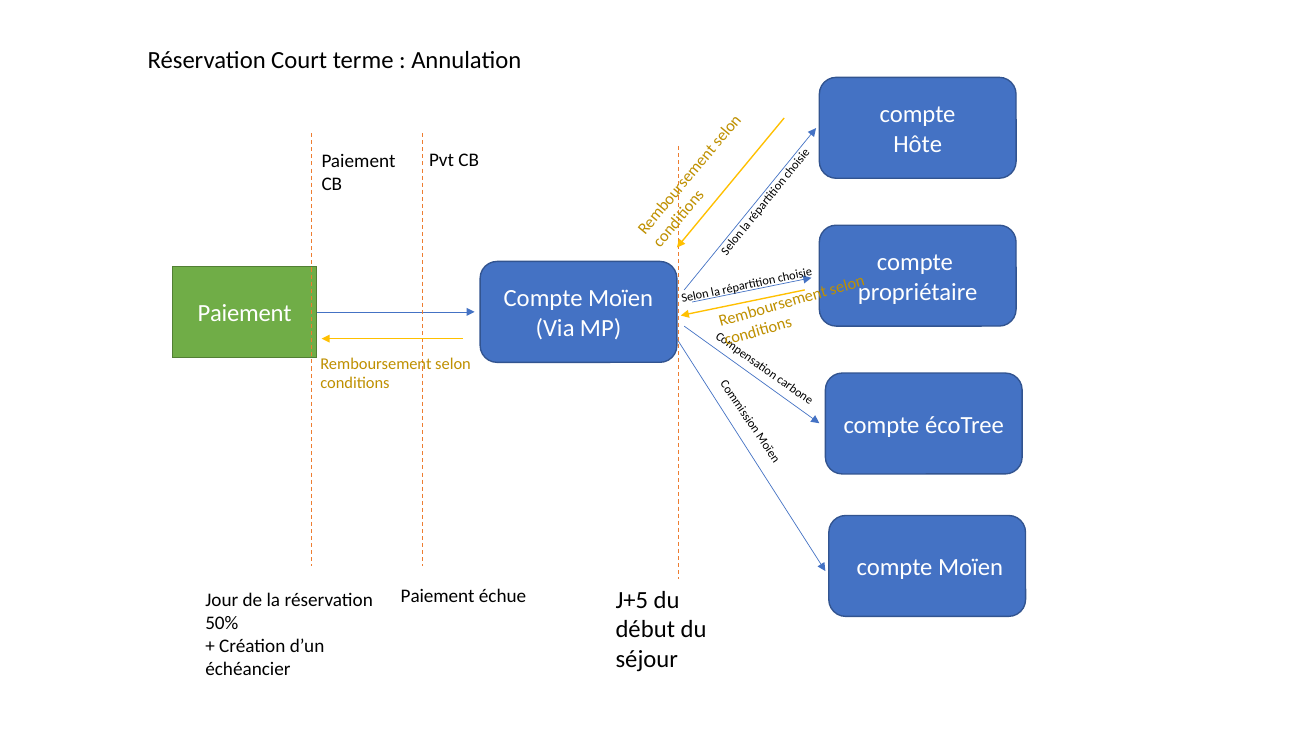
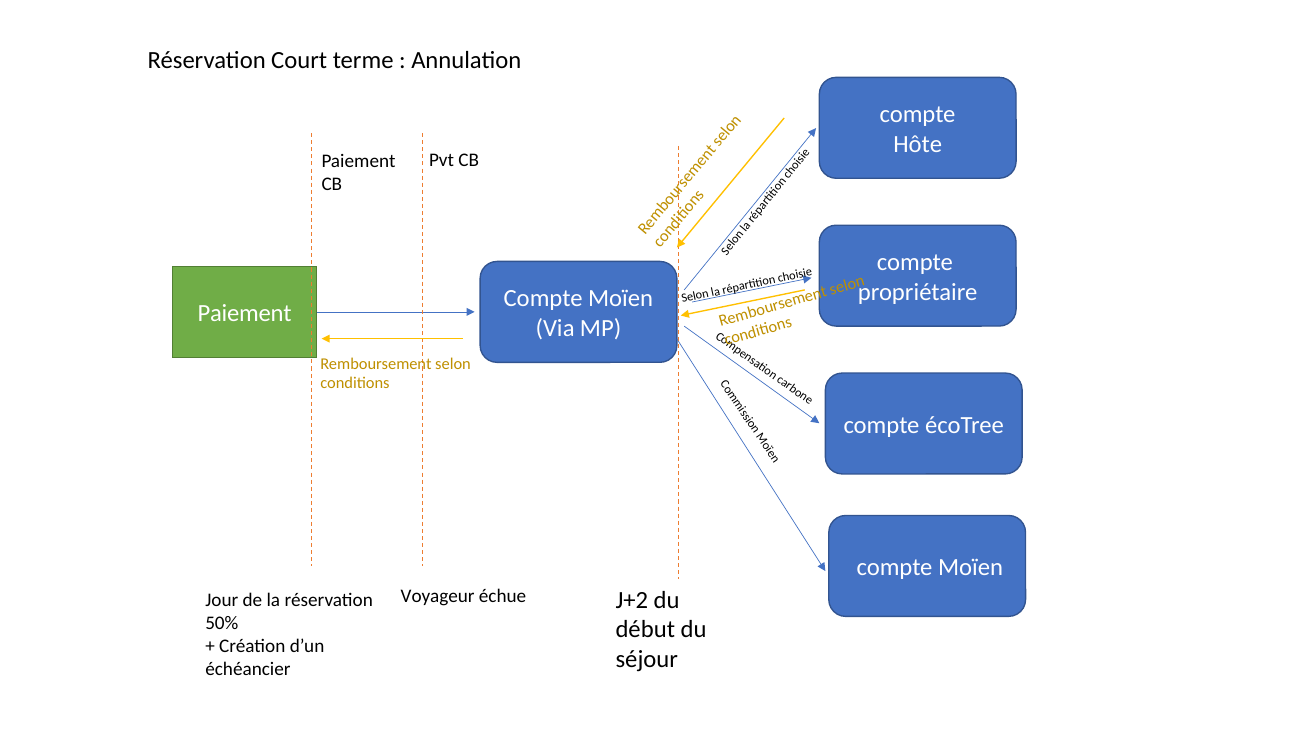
Paiement: Paiement -> Voyageur (438, 596)
J+5: J+5 -> J+2 (632, 600)
